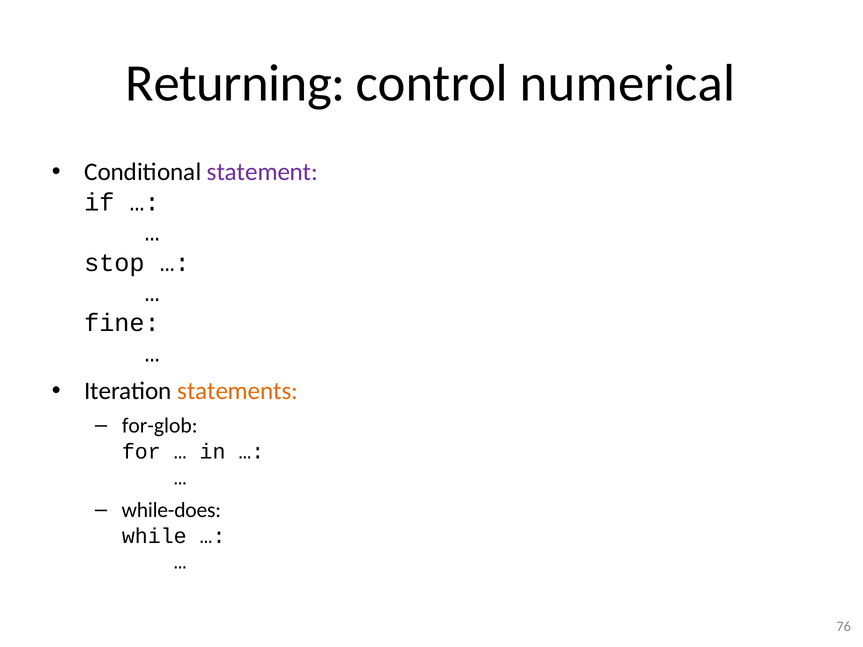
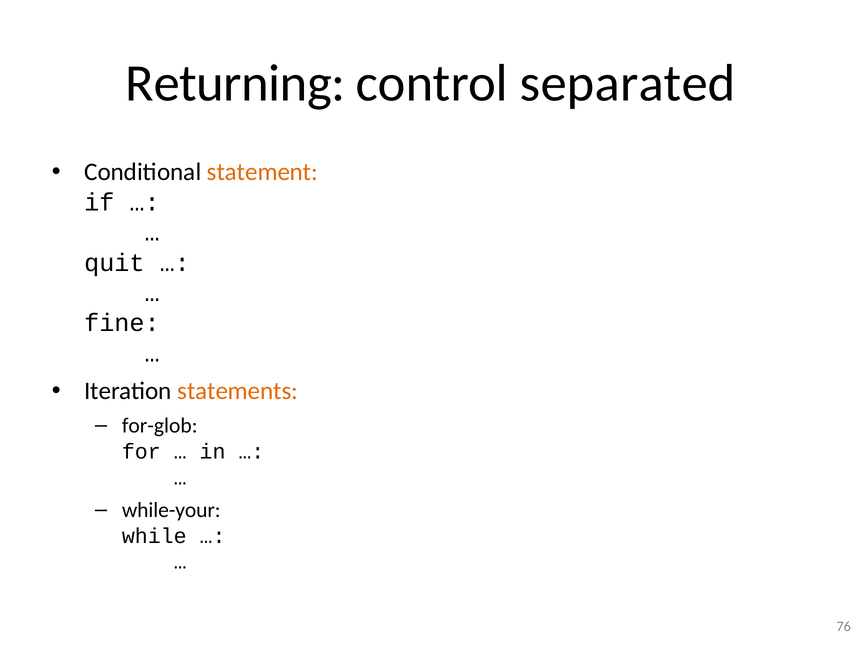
numerical: numerical -> separated (628, 84)
statement colour: purple -> orange (262, 172)
stop: stop -> quit (114, 263)
while-does: while-does -> while-your (171, 510)
